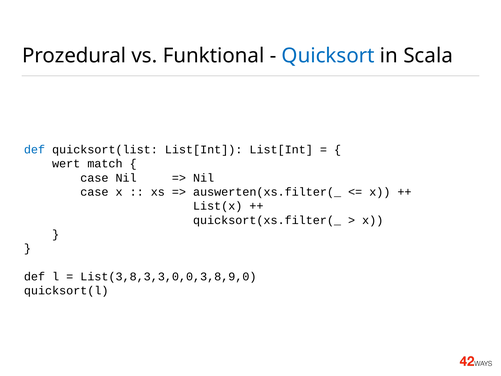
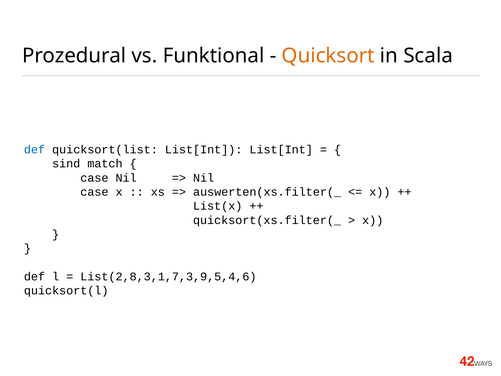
Quicksort colour: blue -> orange (328, 56)
wert: wert -> sind (66, 164)
List(3,8,3,3,0,0,3,8,9,0: List(3,8,3,3,0,0,3,8,9,0 -> List(2,8,3,1,7,3,9,5,4,6 (168, 276)
